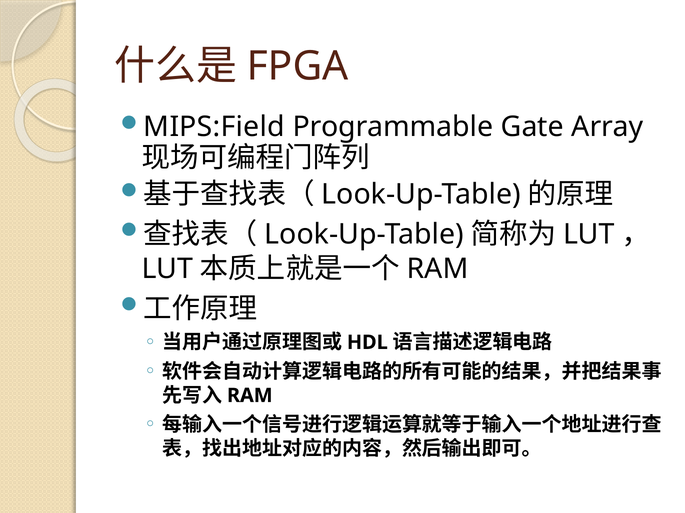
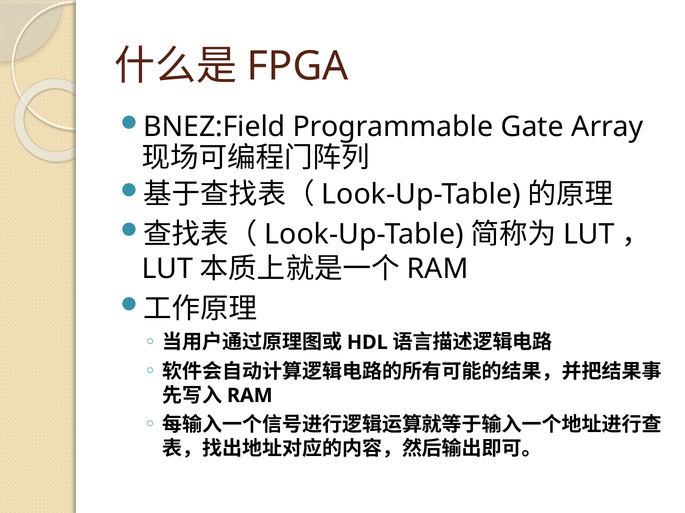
MIPS:Field: MIPS:Field -> BNEZ:Field (214, 127)
